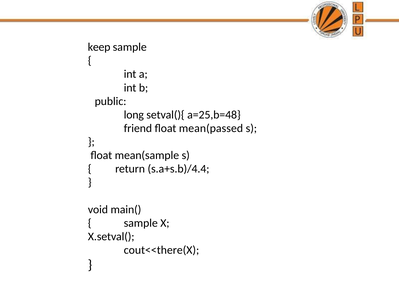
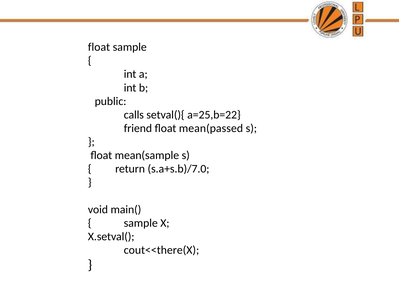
keep: keep -> float (99, 47)
long: long -> calls (134, 115)
a=25,b=48: a=25,b=48 -> a=25,b=22 (214, 115)
s.a+s.b)/4.4: s.a+s.b)/4.4 -> s.a+s.b)/7.0 (179, 169)
